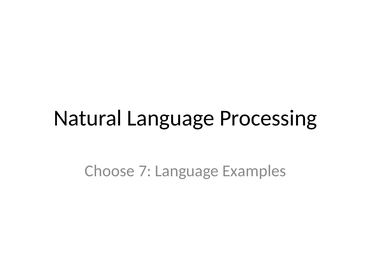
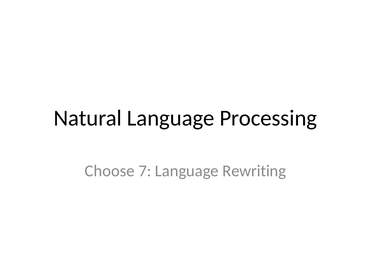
Examples: Examples -> Rewriting (254, 171)
